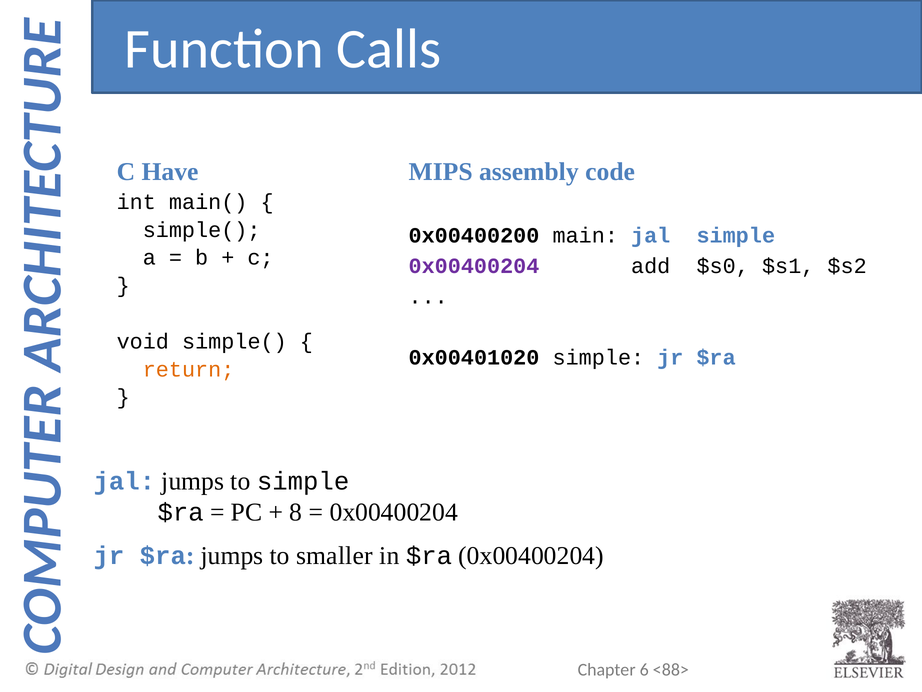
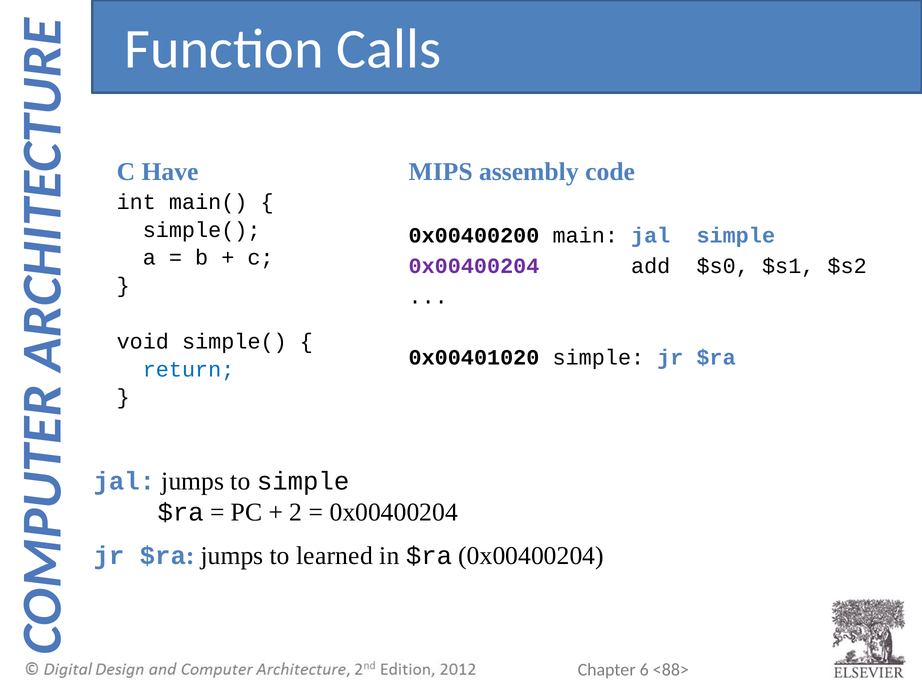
return colour: orange -> blue (189, 369)
8: 8 -> 2 (296, 512)
smaller: smaller -> learned (334, 555)
